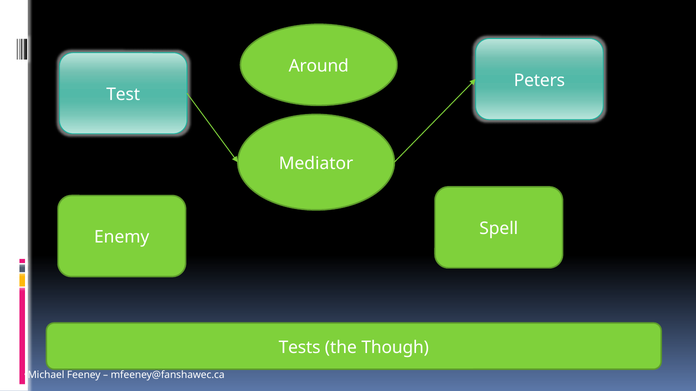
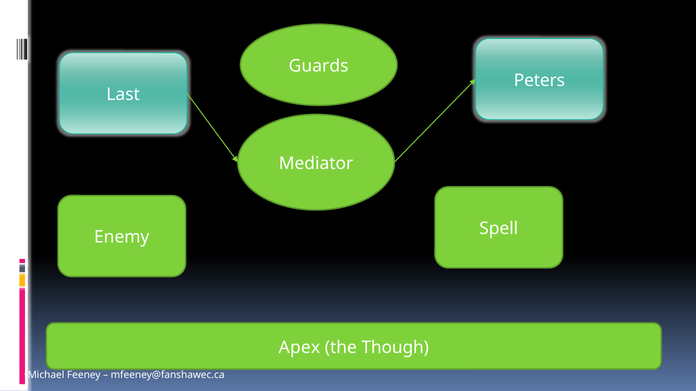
Around: Around -> Guards (319, 66)
Test: Test -> Last (123, 95)
Tests: Tests -> Apex (299, 348)
